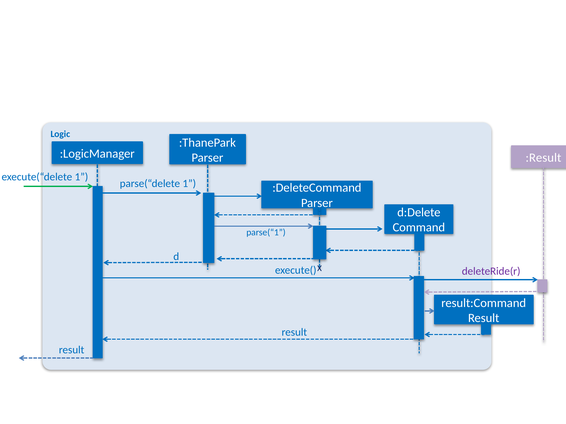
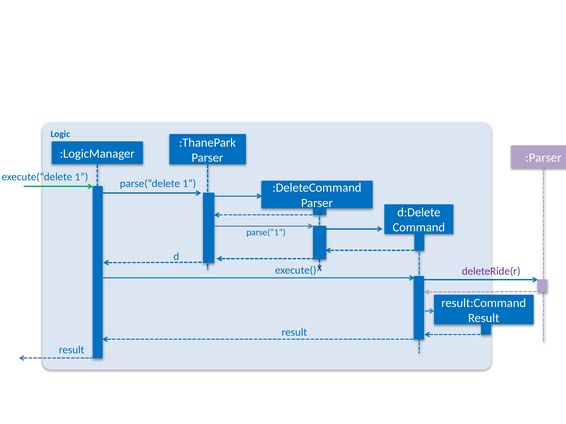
:Result: :Result -> :Parser (543, 158)
